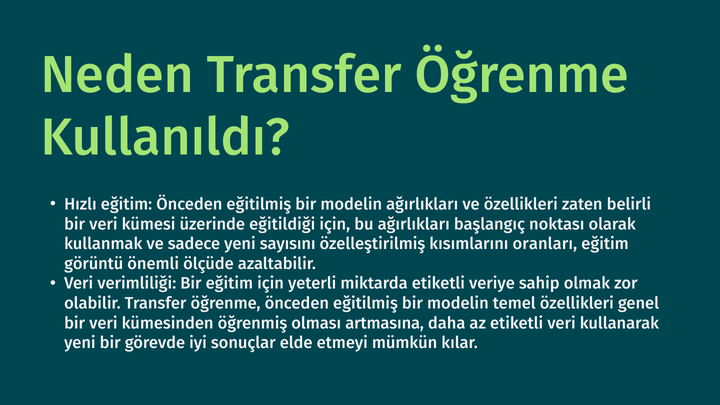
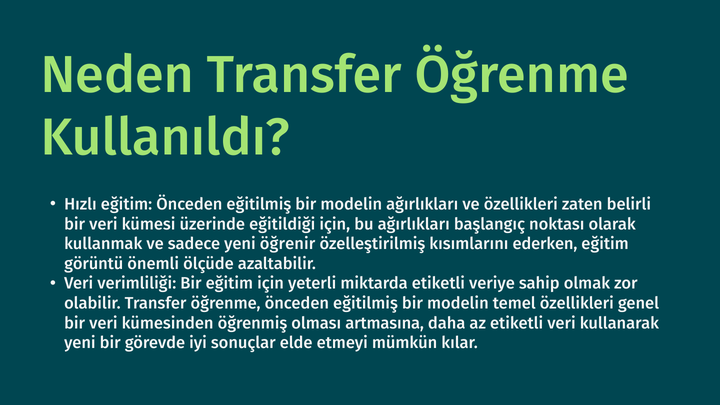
sayısını: sayısını -> öğrenir (288, 244)
oranları: oranları -> ederken (545, 244)
